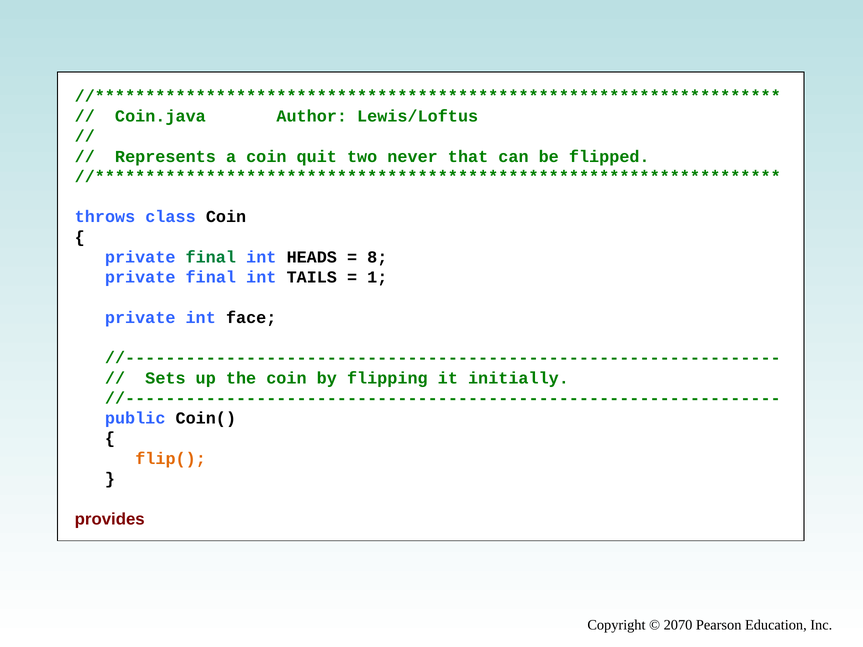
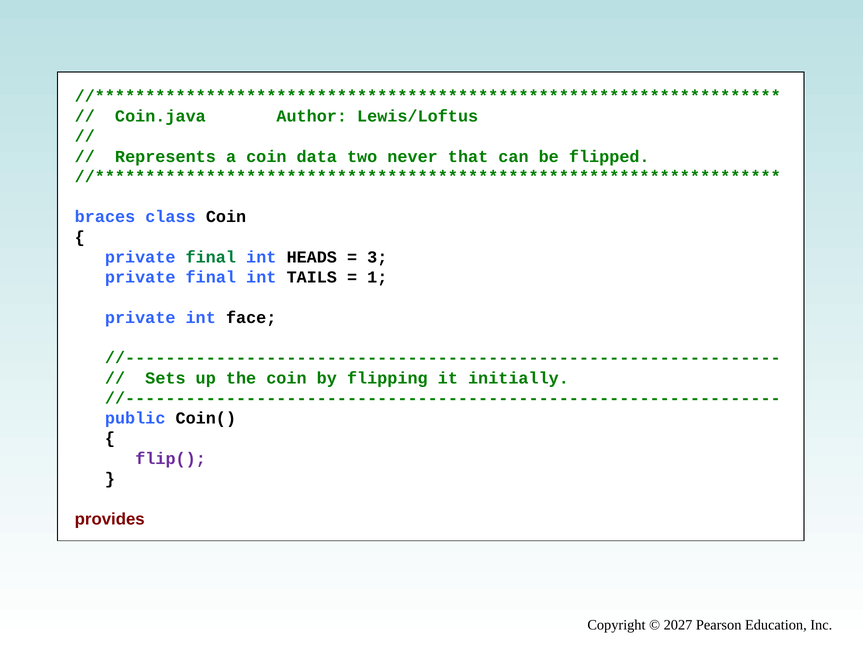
quit: quit -> data (317, 157)
throws: throws -> braces (105, 217)
8: 8 -> 3 (377, 257)
flip( colour: orange -> purple (171, 459)
2070: 2070 -> 2027 (678, 625)
